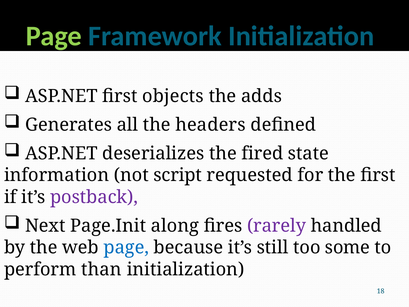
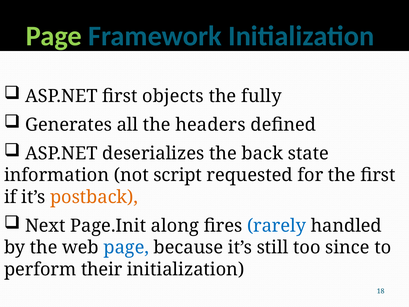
adds: adds -> fully (261, 96)
fired: fired -> back (262, 153)
postback colour: purple -> orange (94, 197)
rarely colour: purple -> blue (277, 226)
some: some -> since (347, 247)
than: than -> their (102, 269)
